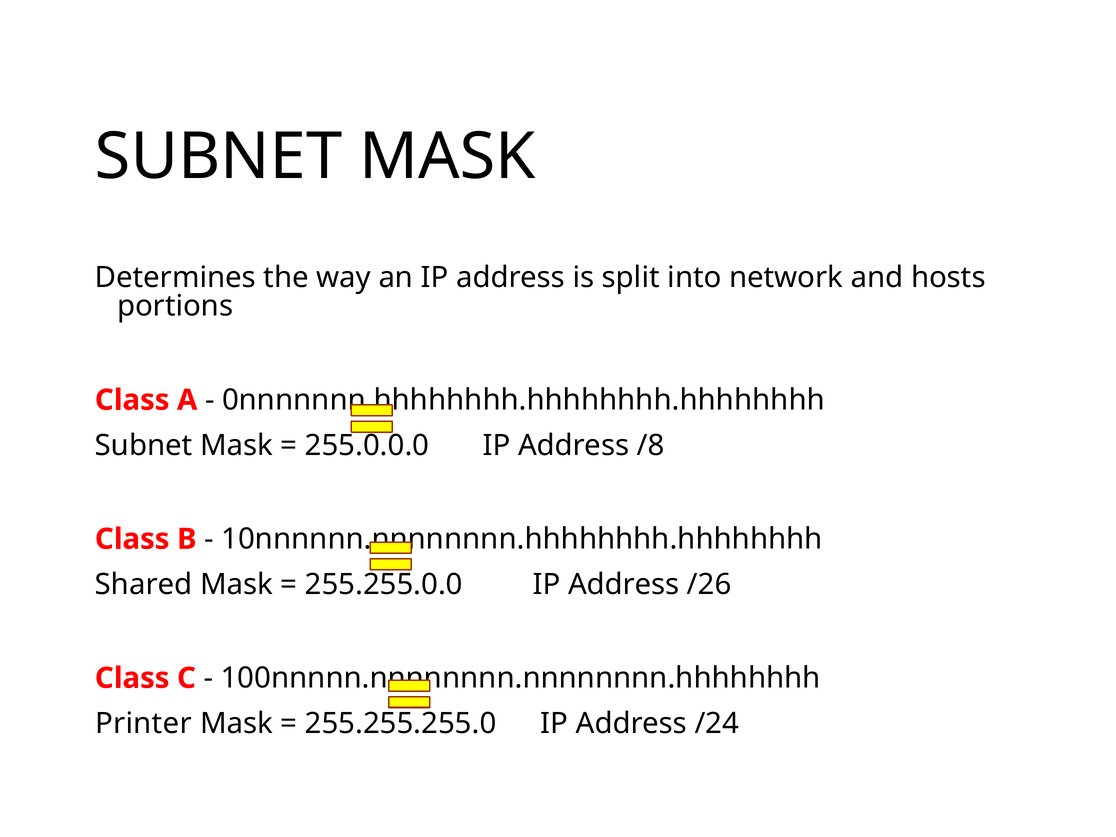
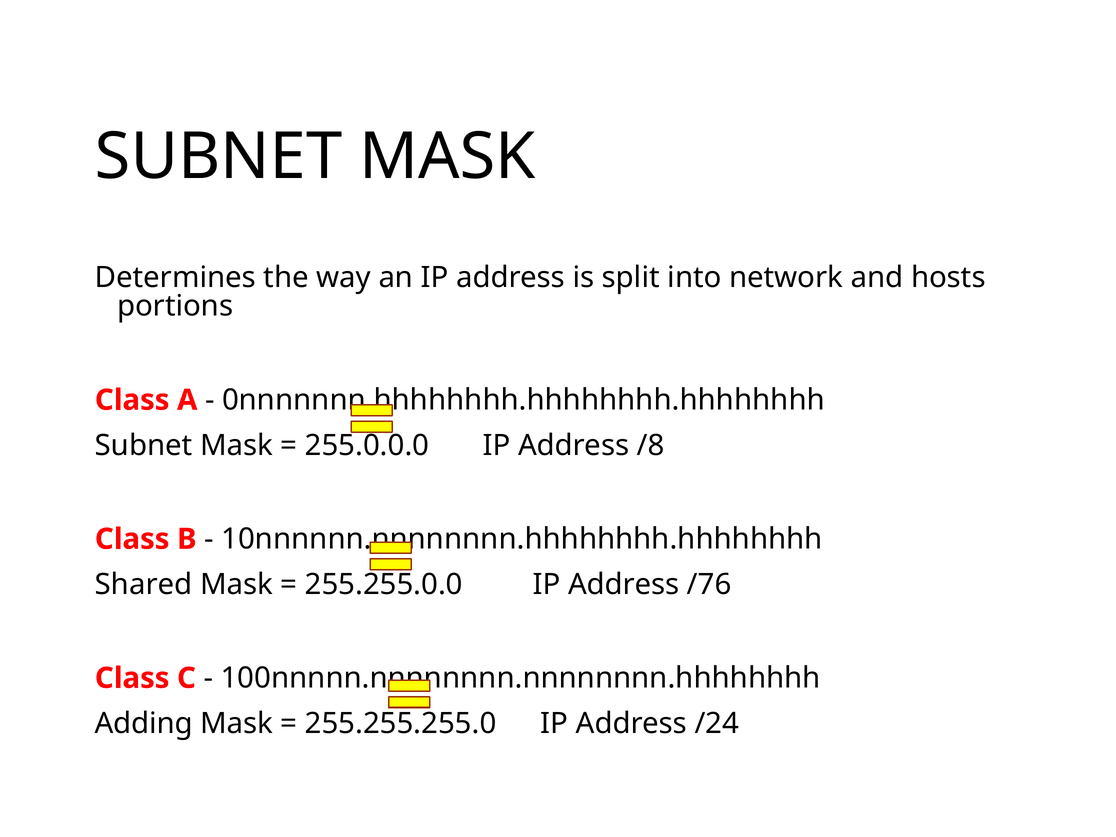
/26: /26 -> /76 (709, 584)
Printer: Printer -> Adding (144, 723)
